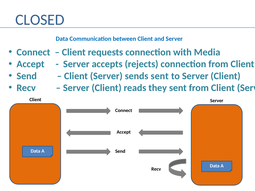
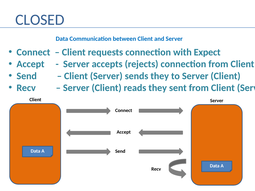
Media: Media -> Expect (207, 52)
sends sent: sent -> they (160, 76)
